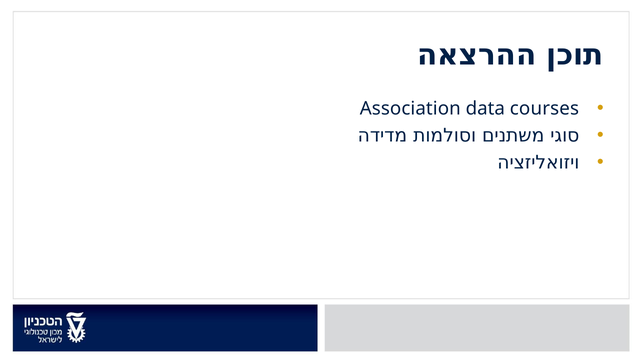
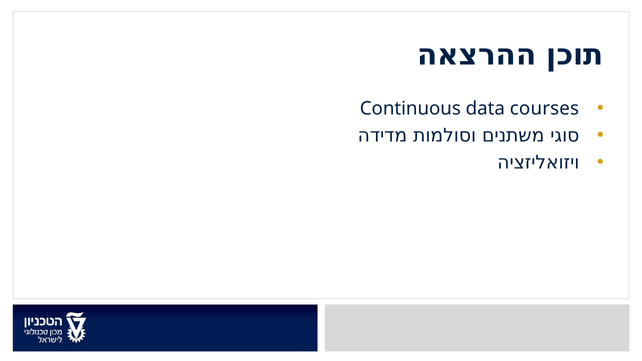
Association: Association -> Continuous (410, 109)
